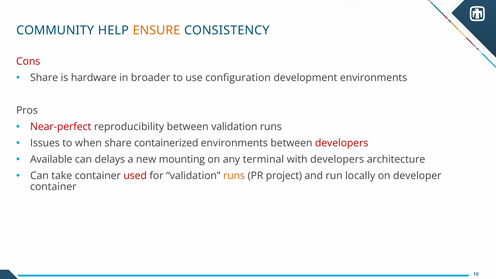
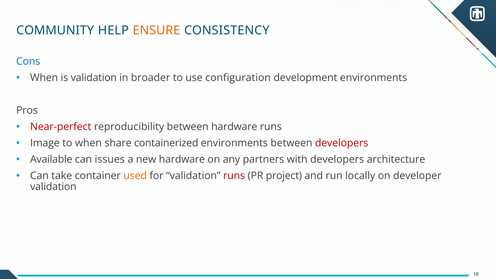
Cons colour: red -> blue (28, 61)
Share: Share -> When (44, 78)
is hardware: hardware -> validation (94, 78)
between validation: validation -> hardware (234, 127)
Issues: Issues -> Image (45, 143)
delays: delays -> issues (110, 159)
new mounting: mounting -> hardware (182, 159)
terminal: terminal -> partners (263, 159)
used colour: red -> orange (135, 176)
runs colour: orange -> red (234, 176)
container: container -> validation (53, 187)
